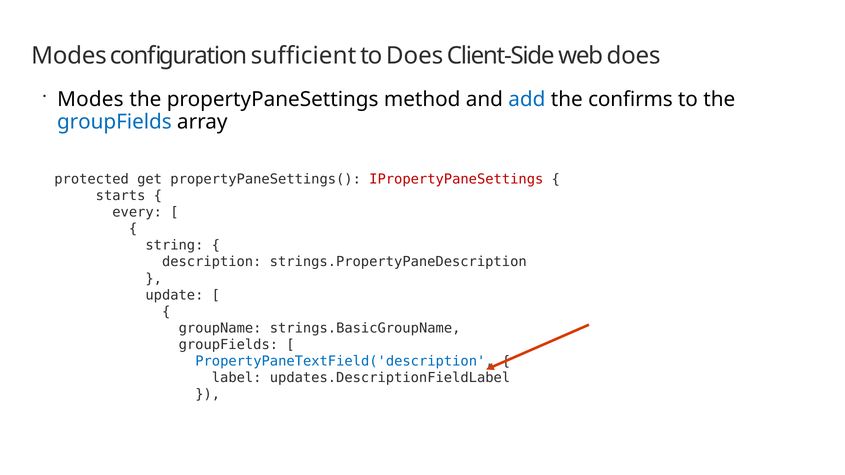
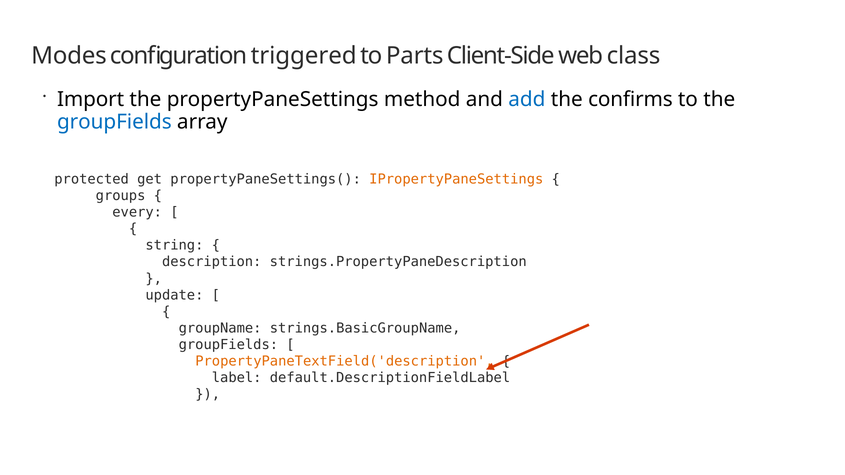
sufficient: sufficient -> triggered (304, 56)
to Does: Does -> Parts (415, 56)
web does: does -> class (634, 56)
Modes: Modes -> Import (91, 100)
IPropertyPaneSettings colour: red -> orange (456, 179)
starts: starts -> groups (121, 196)
PropertyPaneTextField('description colour: blue -> orange (344, 361)
updates.DescriptionFieldLabel: updates.DescriptionFieldLabel -> default.DescriptionFieldLabel (390, 378)
